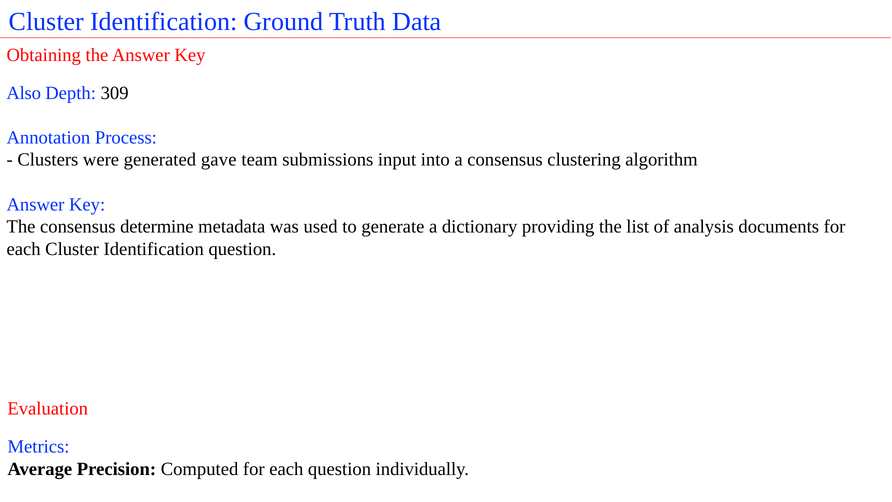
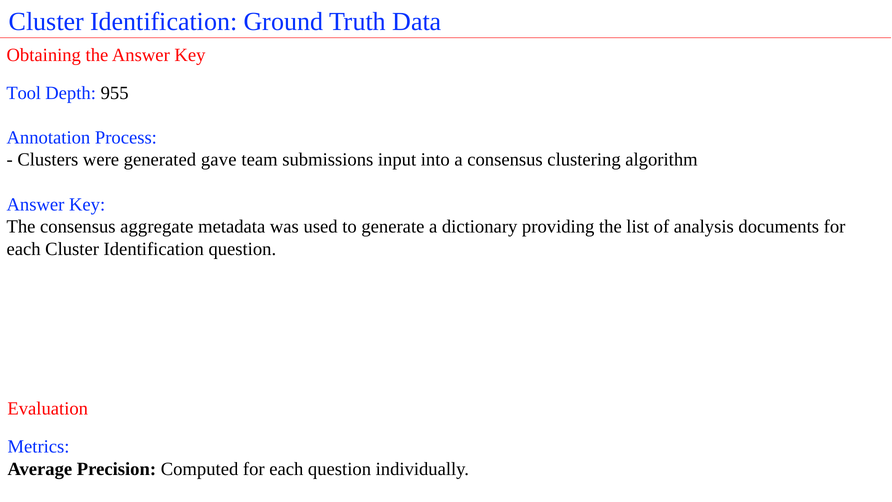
Also: Also -> Tool (24, 93)
309: 309 -> 955 (115, 93)
determine: determine -> aggregate (157, 227)
